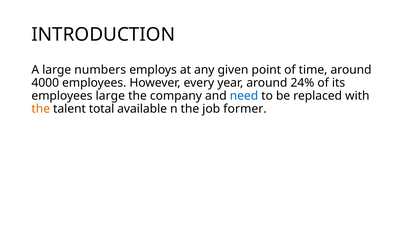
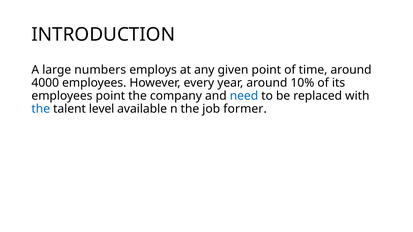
24%: 24% -> 10% (302, 83)
employees large: large -> point (110, 96)
the colour: orange -> blue (41, 109)
total: total -> level (102, 109)
